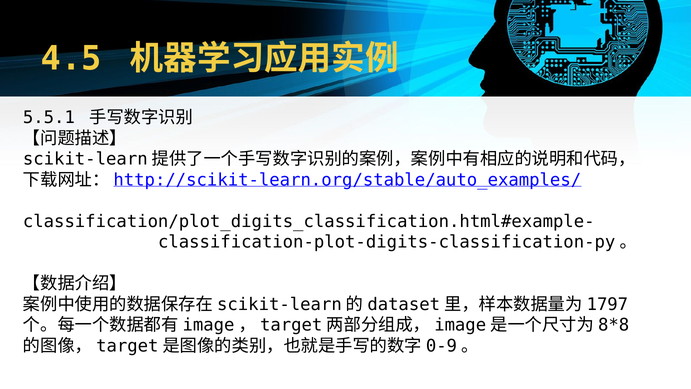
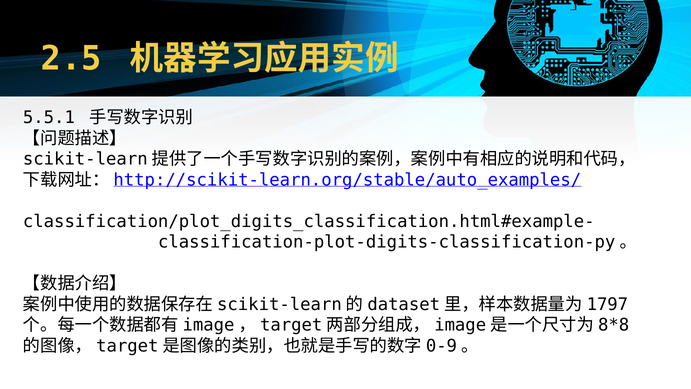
4.5: 4.5 -> 2.5 (71, 59)
